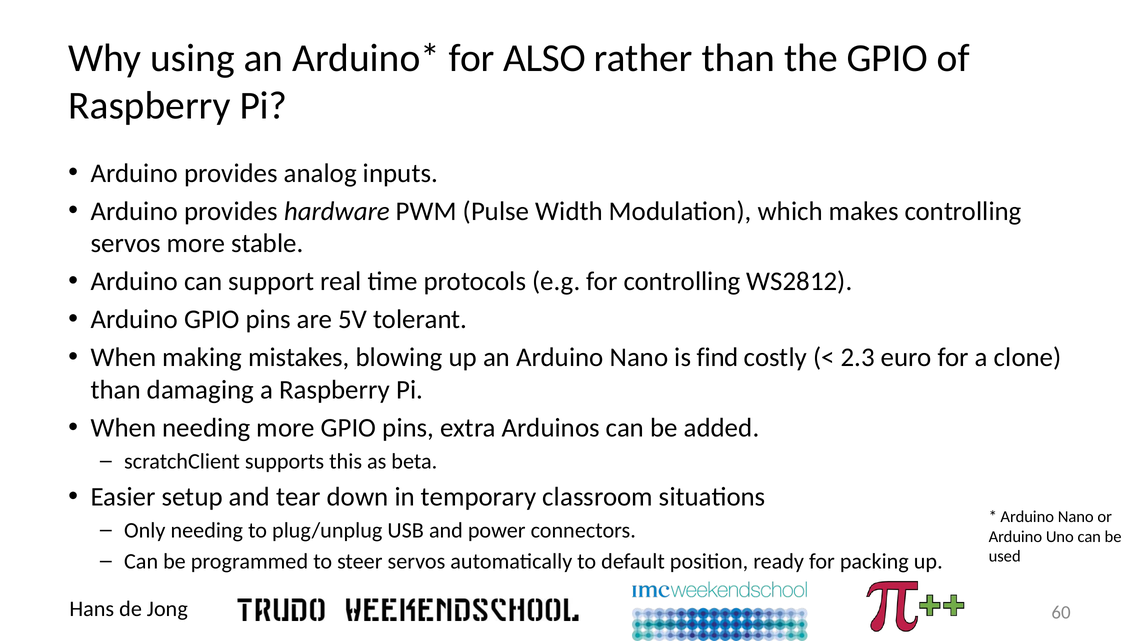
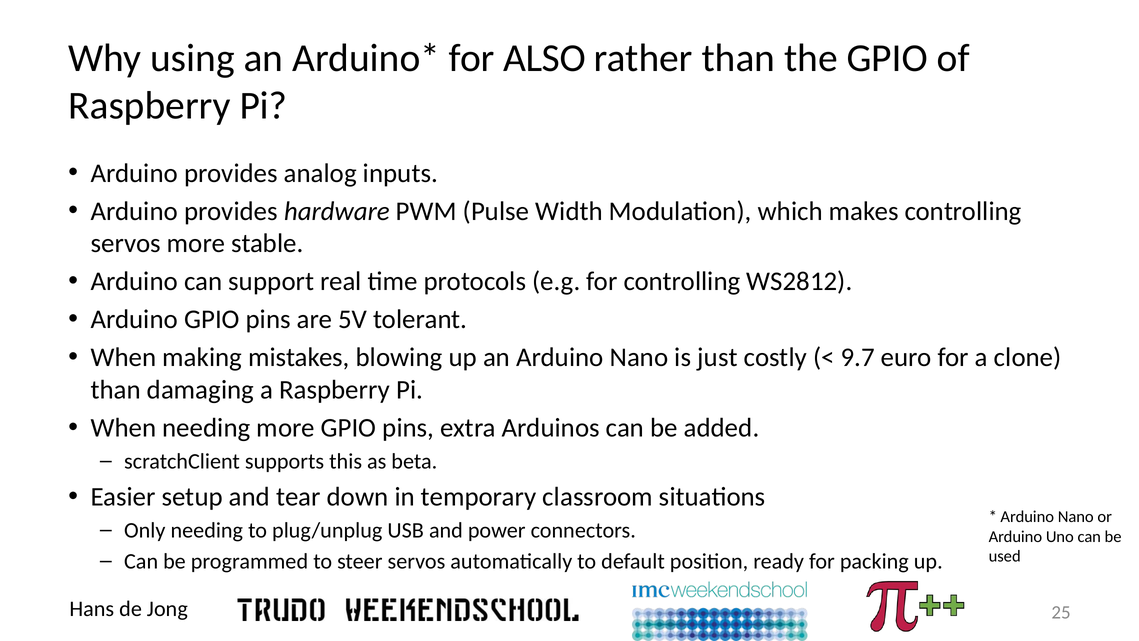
find: find -> just (717, 357)
2.3: 2.3 -> 9.7 (858, 357)
60: 60 -> 25 (1061, 612)
